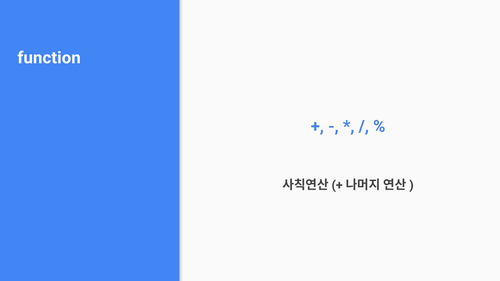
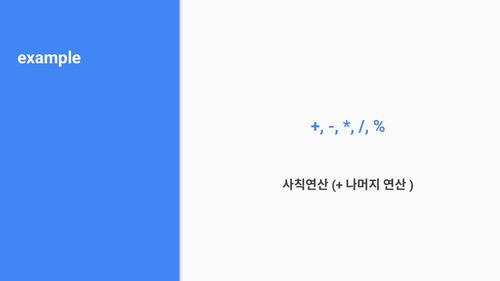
function: function -> example (49, 58)
